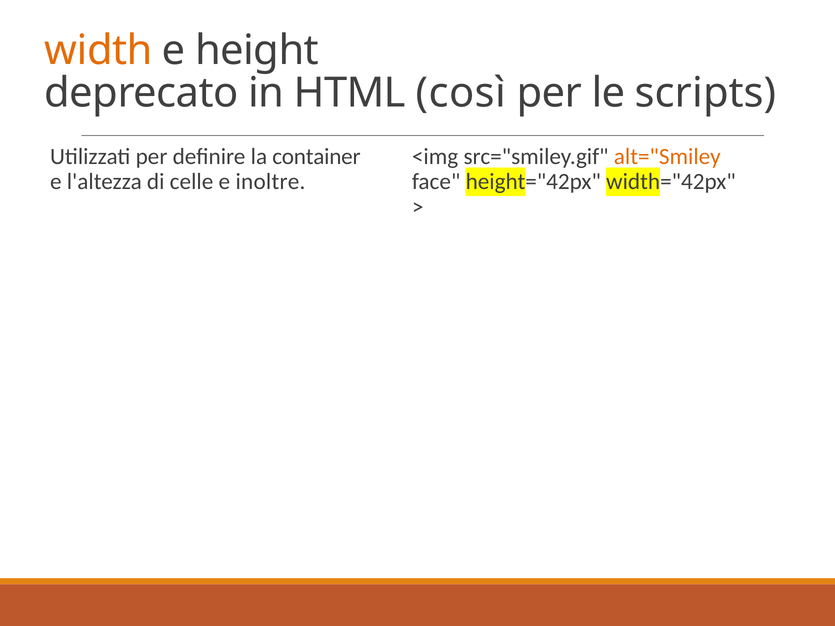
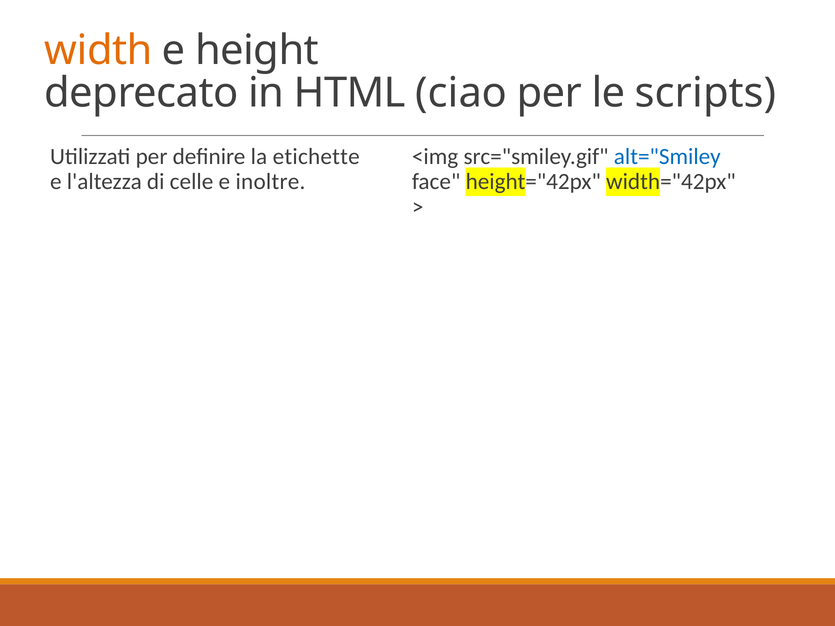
così: così -> ciao (461, 93)
container: container -> etichette (316, 157)
alt="Smiley colour: orange -> blue (667, 157)
